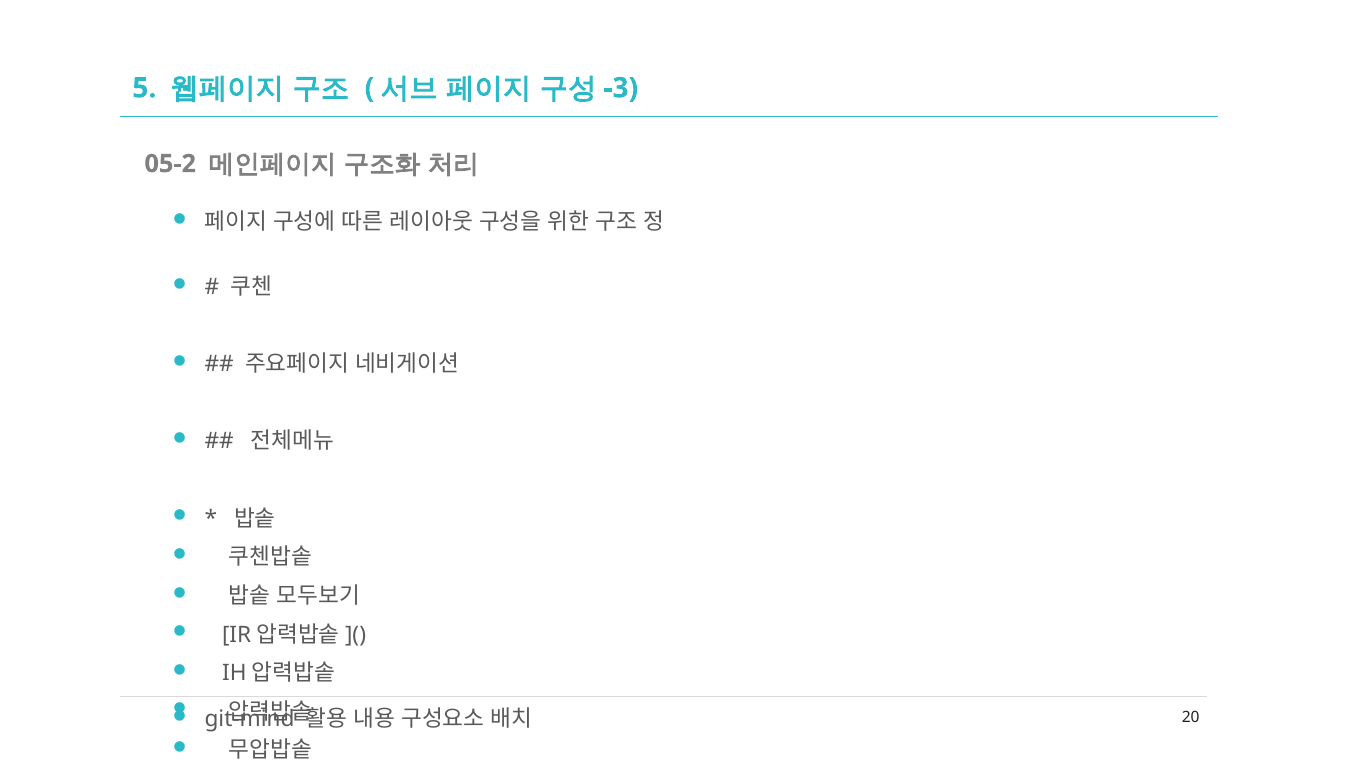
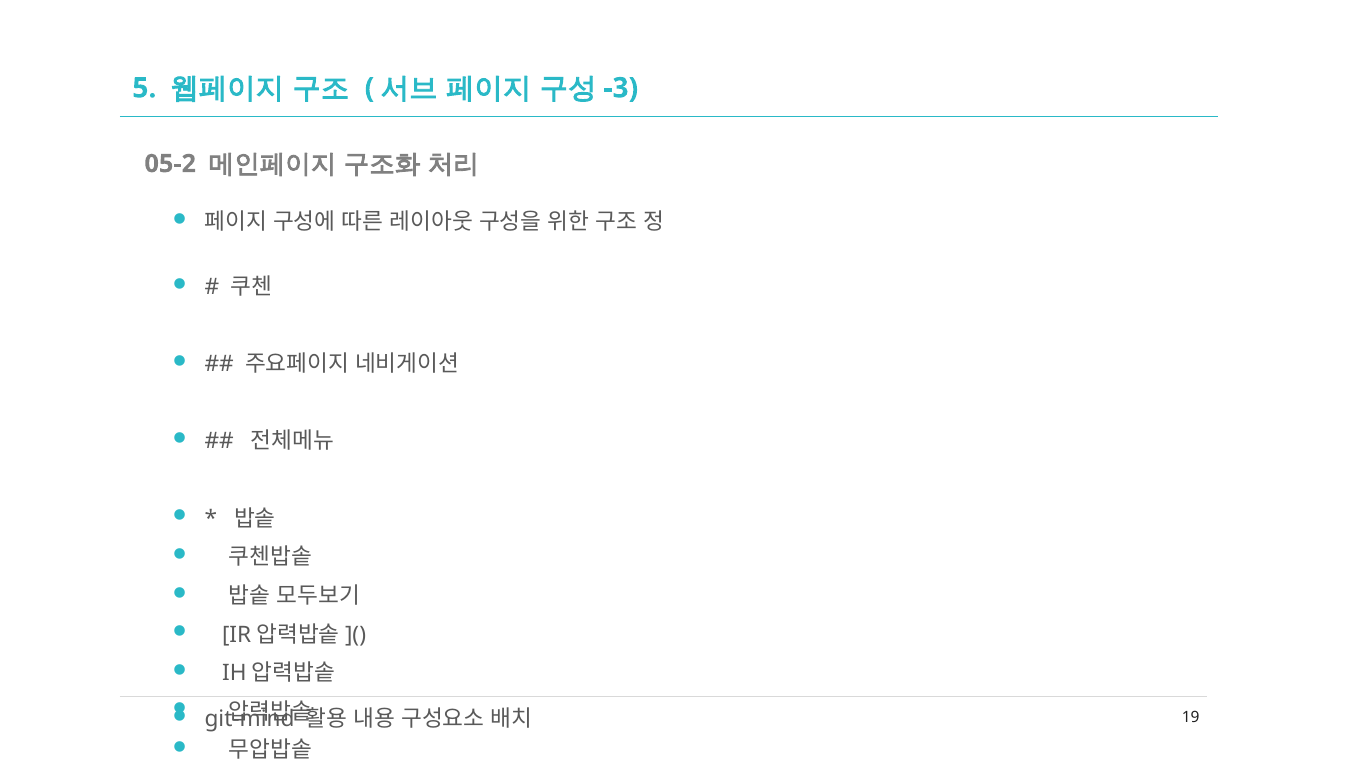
20: 20 -> 19 (1191, 717)
